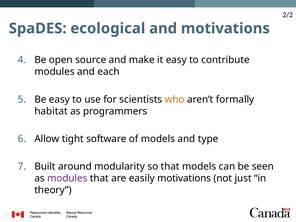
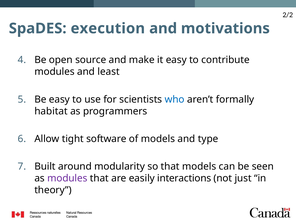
ecological: ecological -> execution (108, 28)
each: each -> least (109, 72)
who colour: orange -> blue (175, 99)
easily motivations: motivations -> interactions (184, 178)
